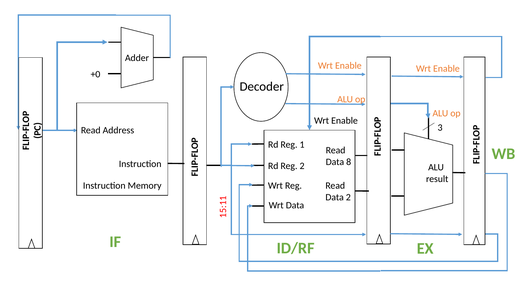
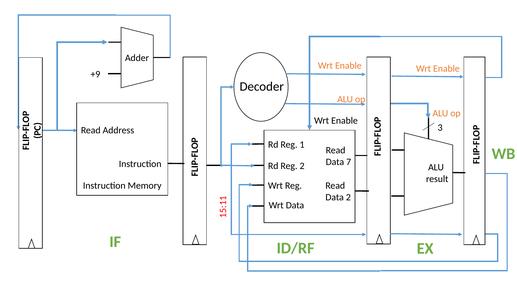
+0: +0 -> +9 (95, 74)
8: 8 -> 7 (349, 162)
